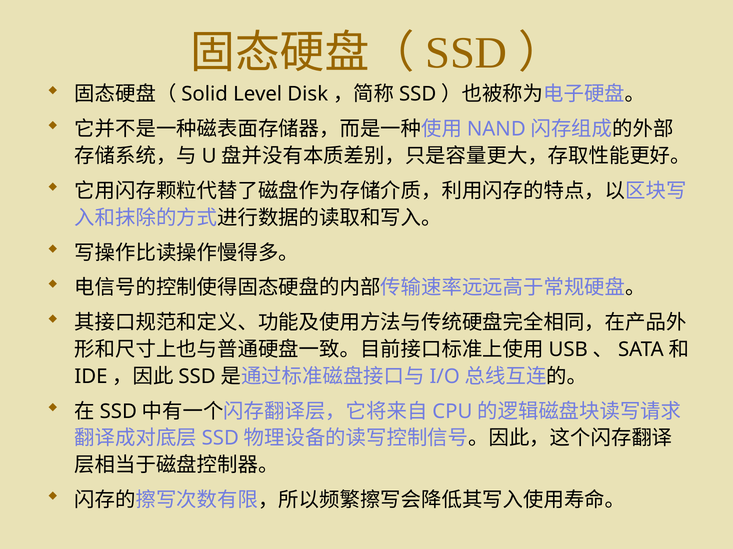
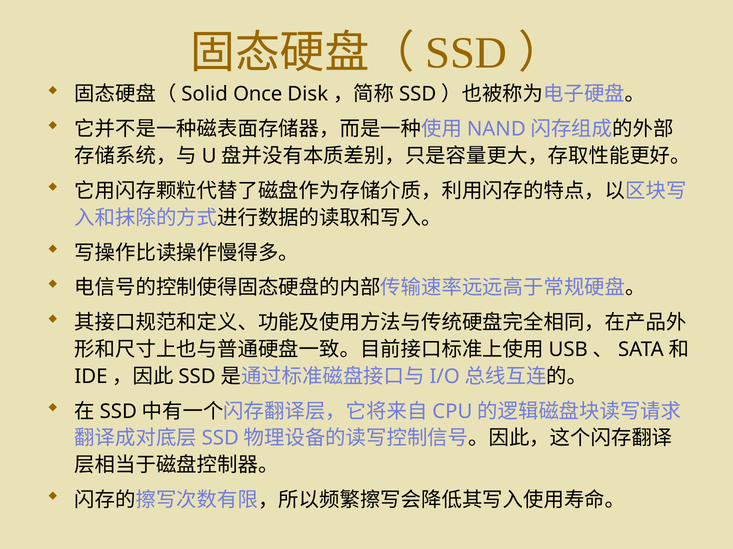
Level: Level -> Once (258, 94)
